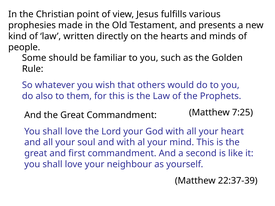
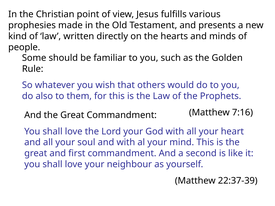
7:25: 7:25 -> 7:16 (243, 113)
